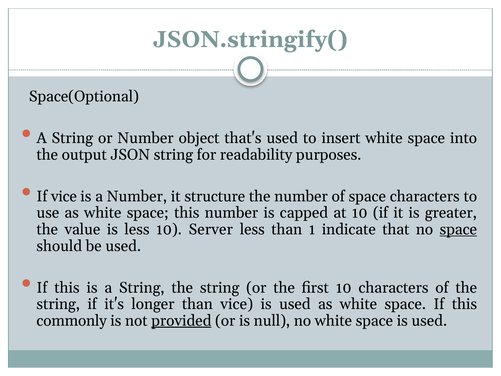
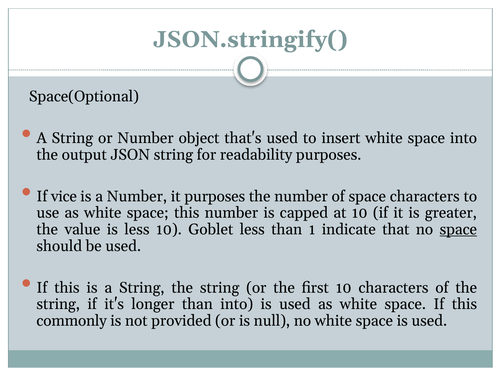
it structure: structure -> purposes (215, 196)
Server: Server -> Goblet (211, 229)
than vice: vice -> into (237, 304)
provided underline: present -> none (181, 320)
